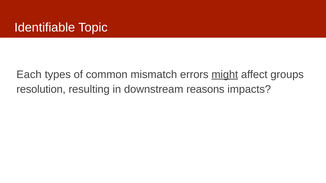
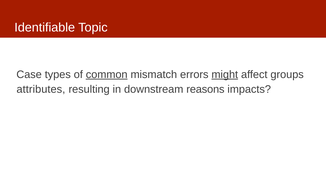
Each: Each -> Case (29, 75)
common underline: none -> present (107, 75)
resolution: resolution -> attributes (41, 90)
